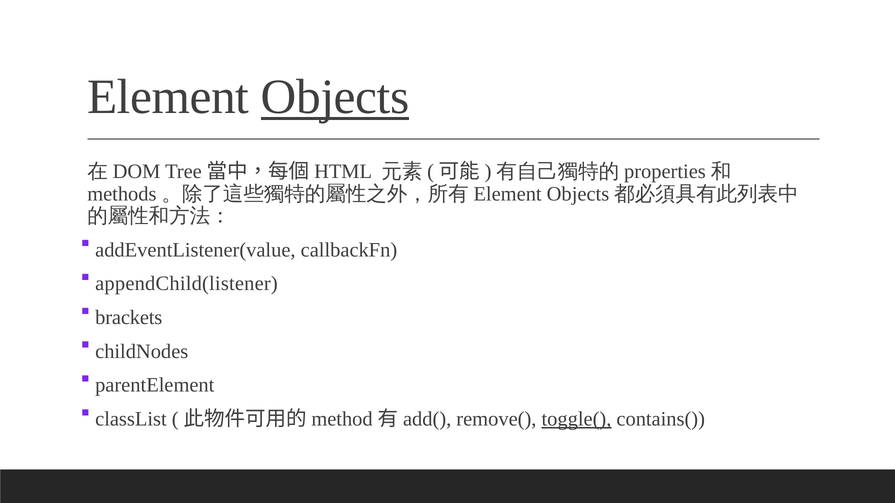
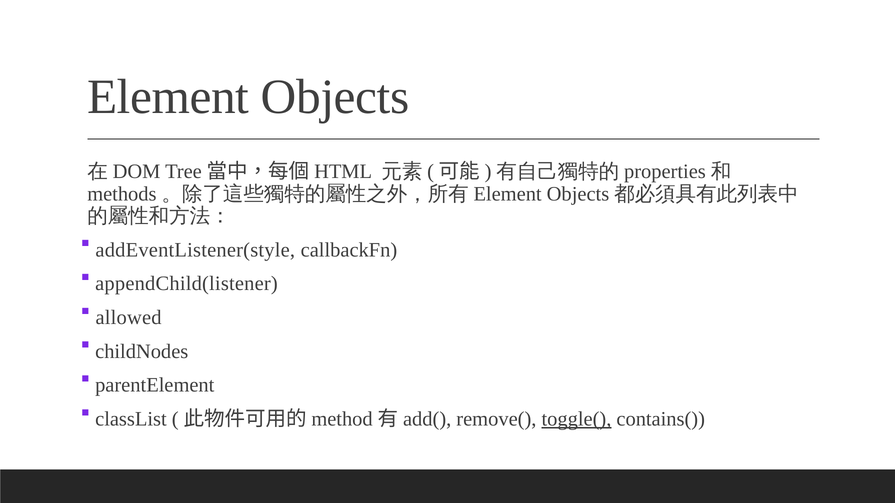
Objects underline: present -> none (335, 97)
addEventListener(value: addEventListener(value -> addEventListener(style (195, 250)
brackets: brackets -> allowed (129, 318)
